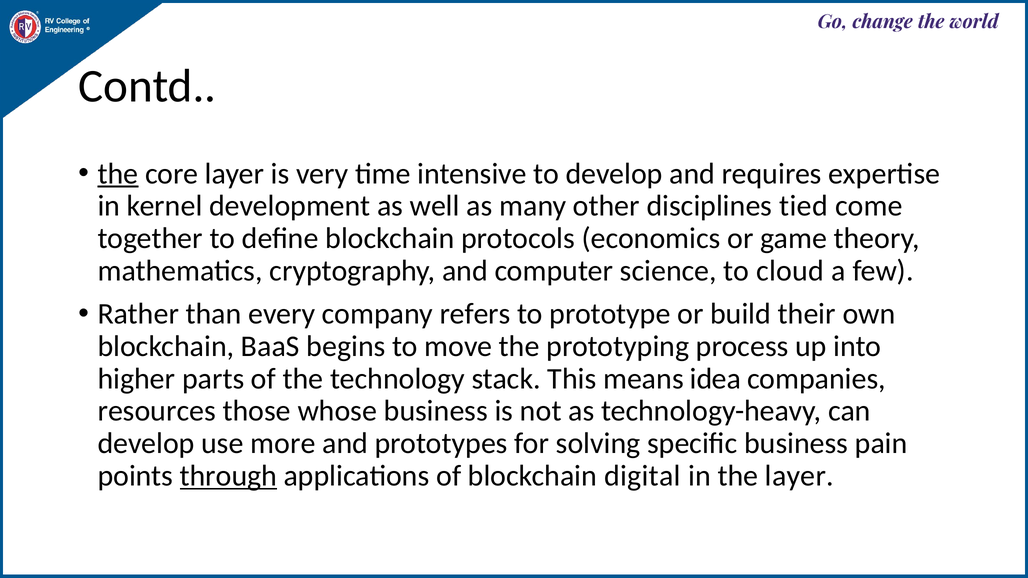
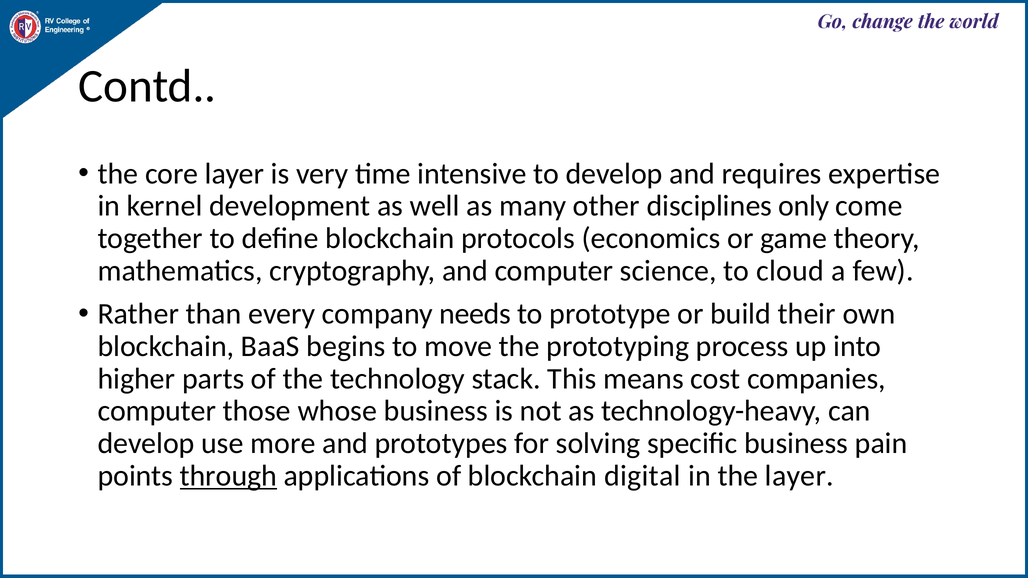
the underline: present -> none (118, 174)
tied: tied -> only (804, 206)
refers: refers -> needs (475, 314)
idea: idea -> cost (715, 379)
resources: resources -> computer (157, 411)
